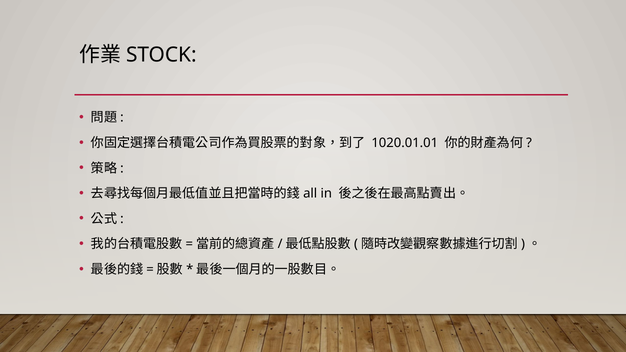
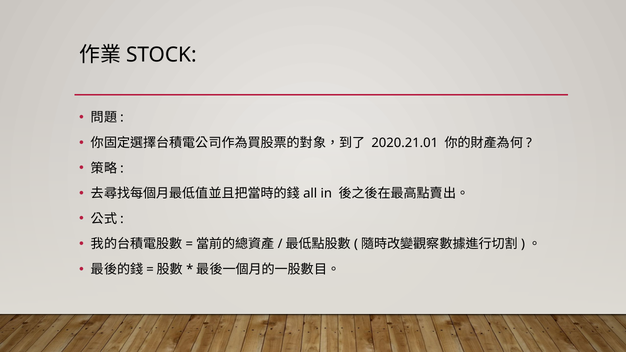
1020.01.01: 1020.01.01 -> 2020.21.01 (405, 143)
